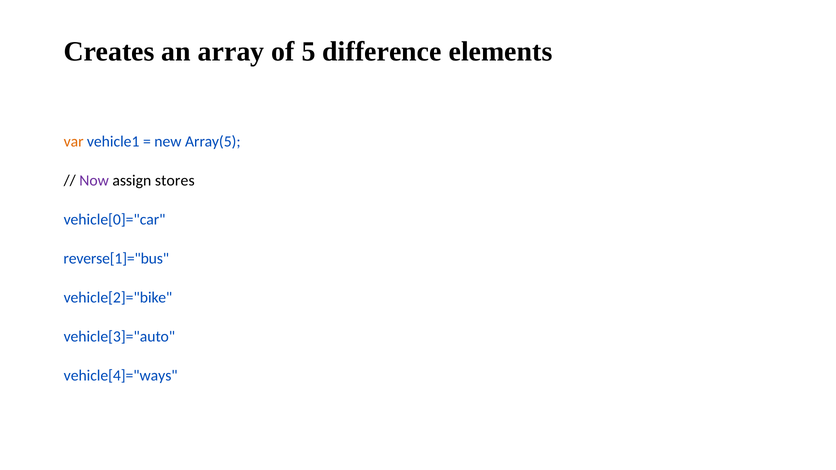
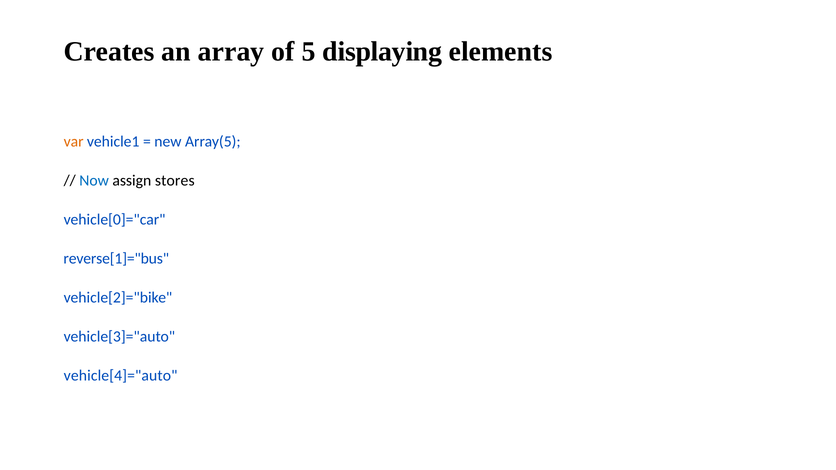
difference: difference -> displaying (382, 51)
Now colour: purple -> blue (94, 181)
vehicle[4]="ways: vehicle[4]="ways -> vehicle[4]="auto (121, 376)
